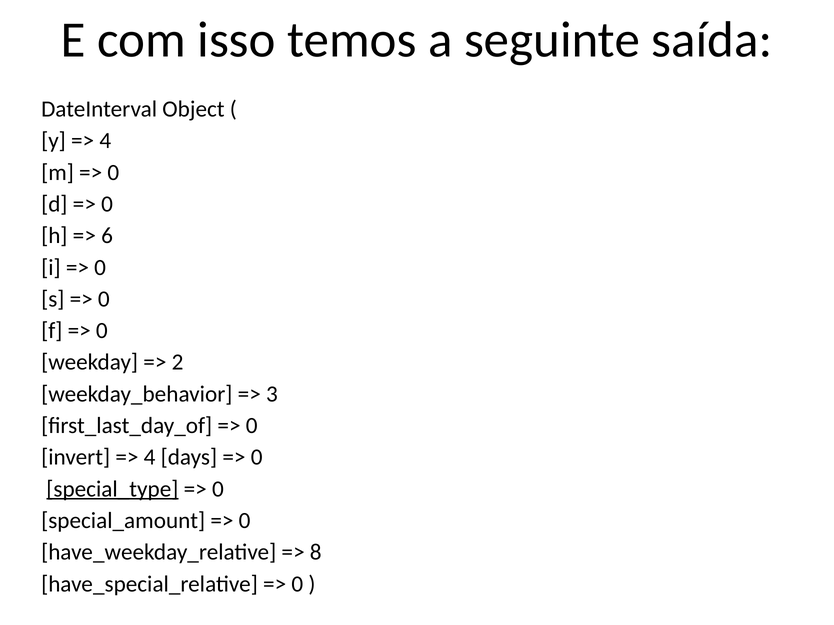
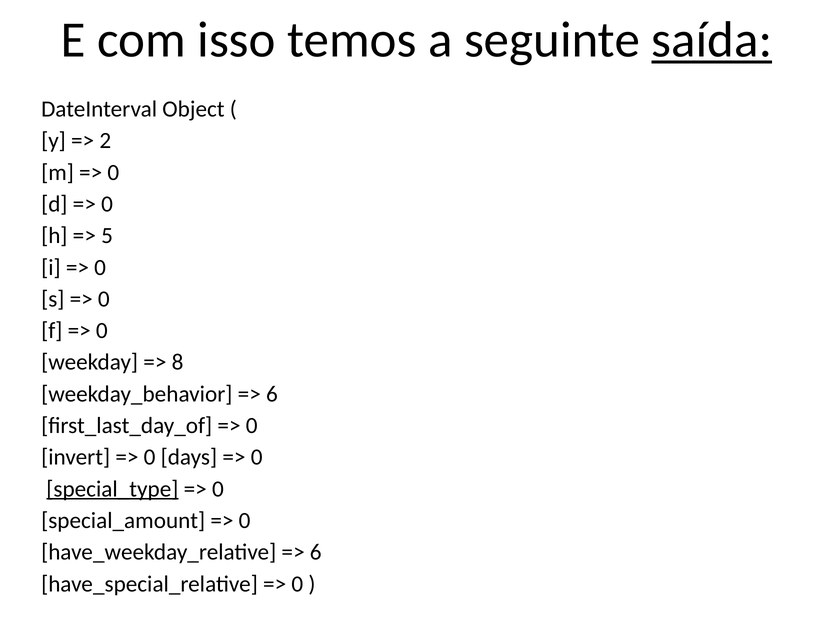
saída underline: none -> present (712, 40)
4: 4 -> 2 (105, 141)
6: 6 -> 5 (107, 236)
2: 2 -> 8 (178, 363)
3: 3 -> 6 (272, 394)
4: 4 -> 0 (150, 458)
8: 8 -> 6 (316, 553)
